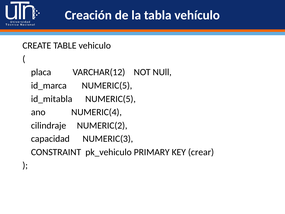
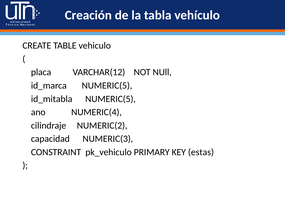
crear: crear -> estas (201, 152)
